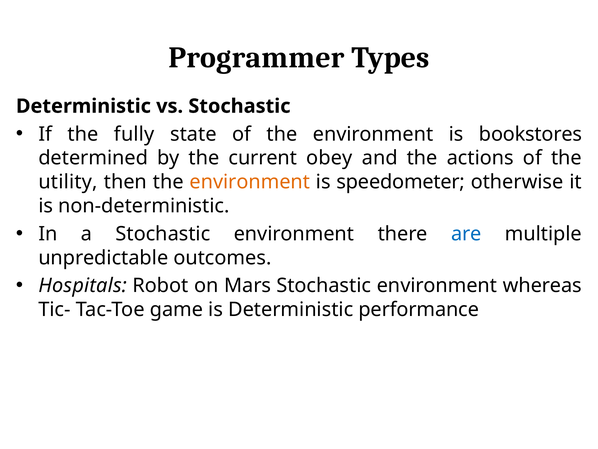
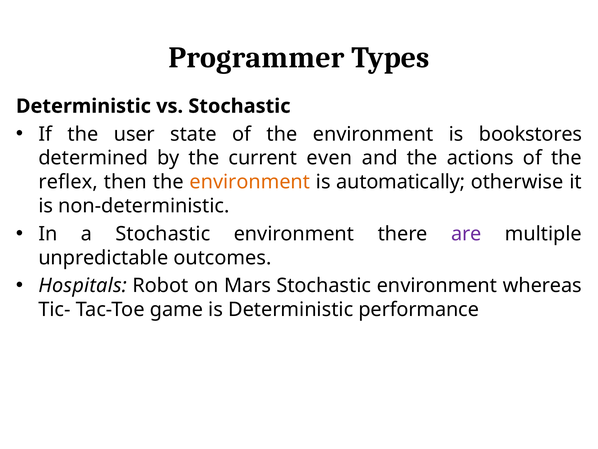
fully: fully -> user (134, 134)
obey: obey -> even (329, 158)
utility: utility -> reflex (68, 182)
speedometer: speedometer -> automatically (401, 182)
are colour: blue -> purple (466, 234)
